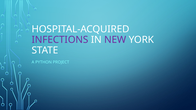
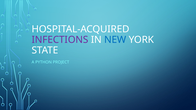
NEW colour: purple -> blue (115, 40)
